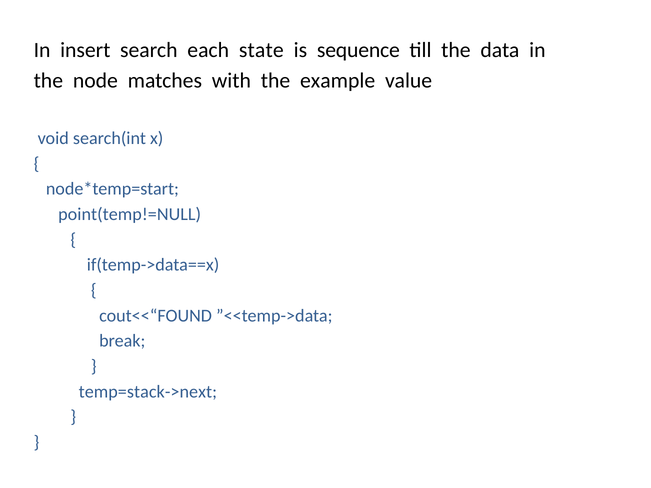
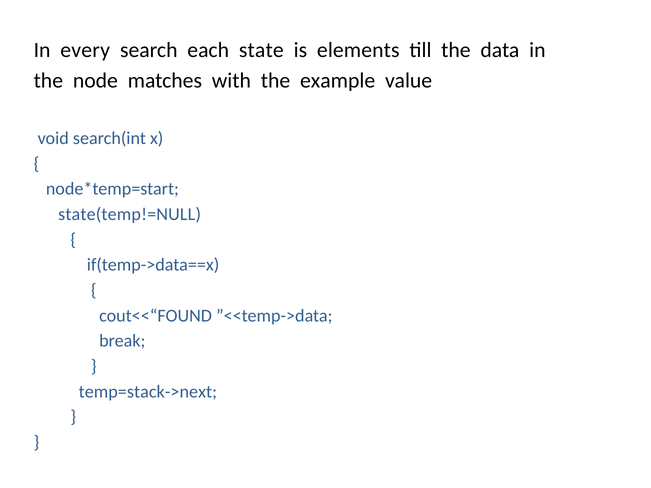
insert: insert -> every (85, 50)
sequence: sequence -> elements (358, 50)
point(temp!=NULL: point(temp!=NULL -> state(temp!=NULL (130, 214)
